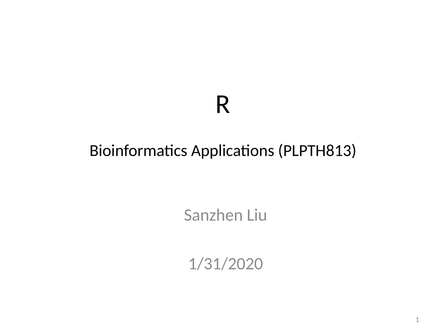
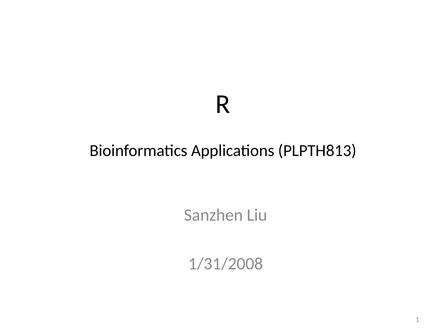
1/31/2020: 1/31/2020 -> 1/31/2008 (226, 263)
